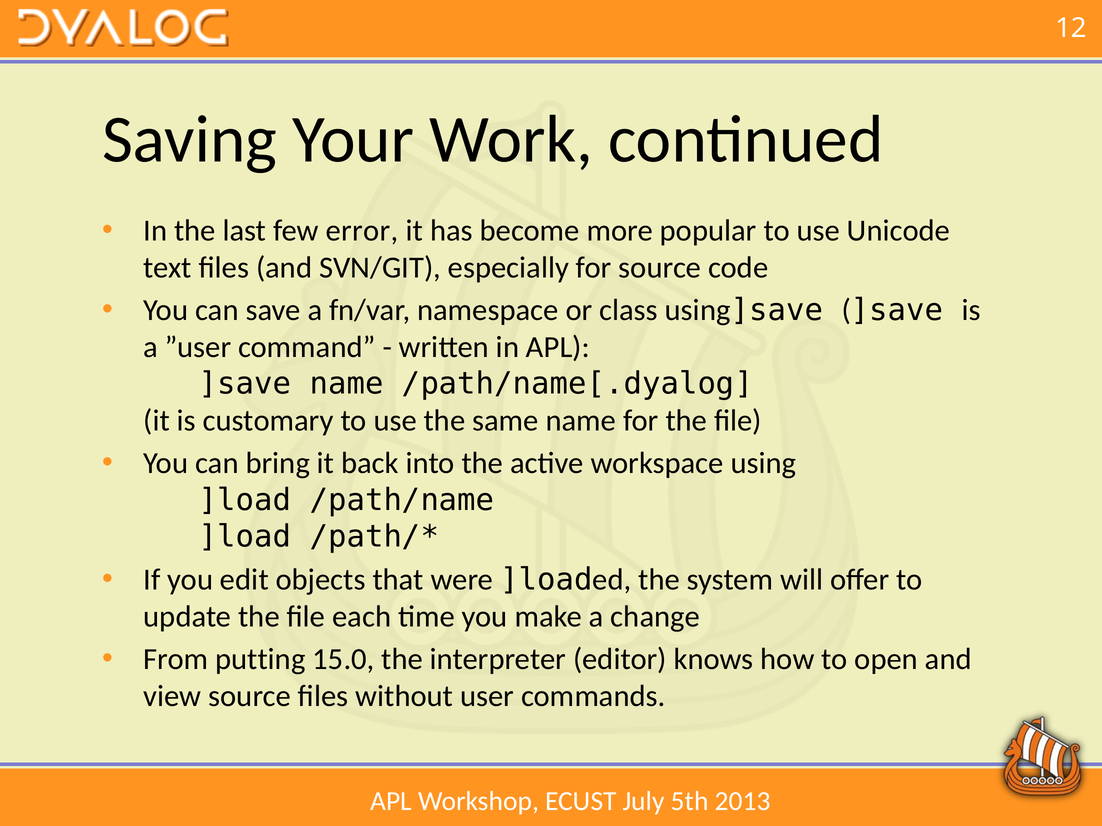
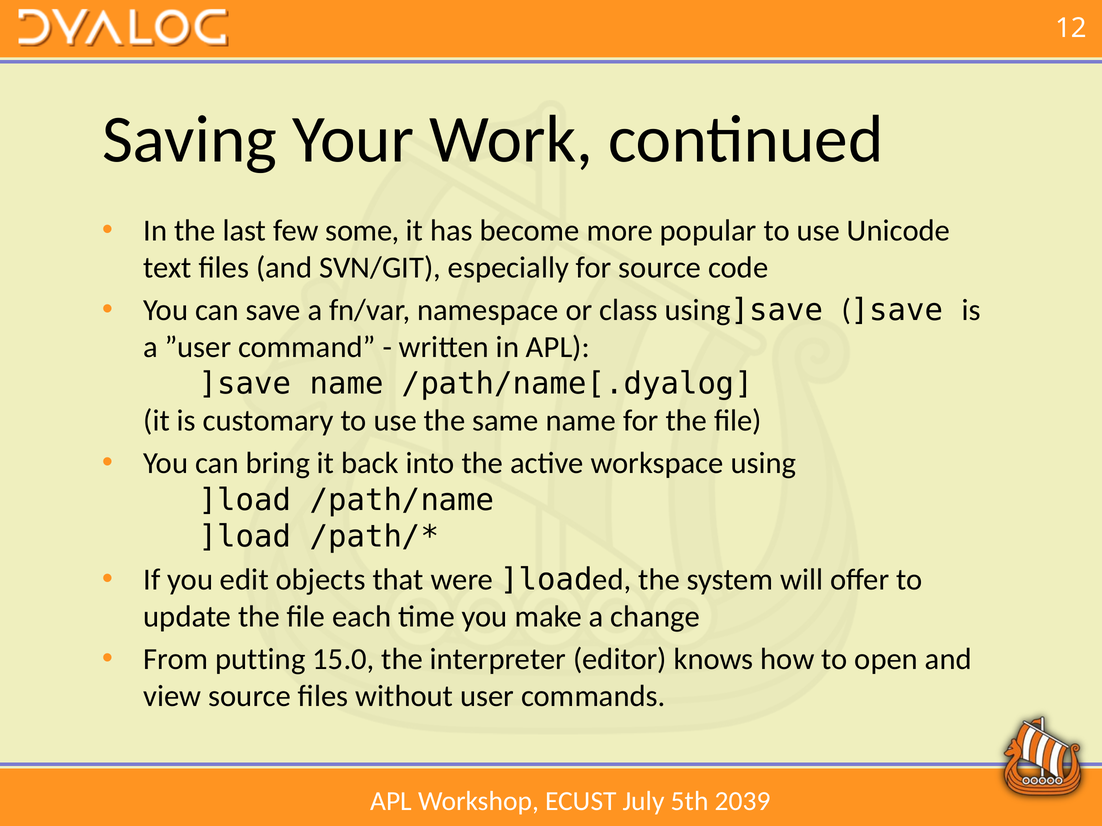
error: error -> some (362, 231)
2013: 2013 -> 2039 (743, 802)
